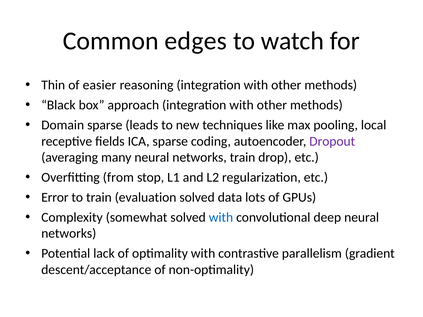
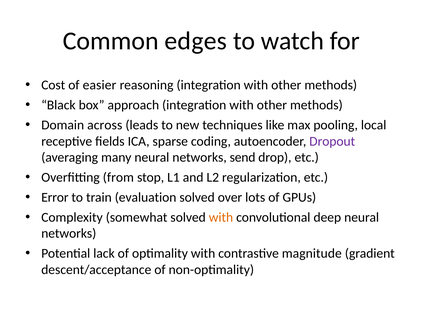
Thin: Thin -> Cost (53, 85)
Domain sparse: sparse -> across (105, 125)
networks train: train -> send (243, 158)
data: data -> over (230, 197)
with colour: blue -> orange (221, 217)
parallelism: parallelism -> magnitude (312, 254)
